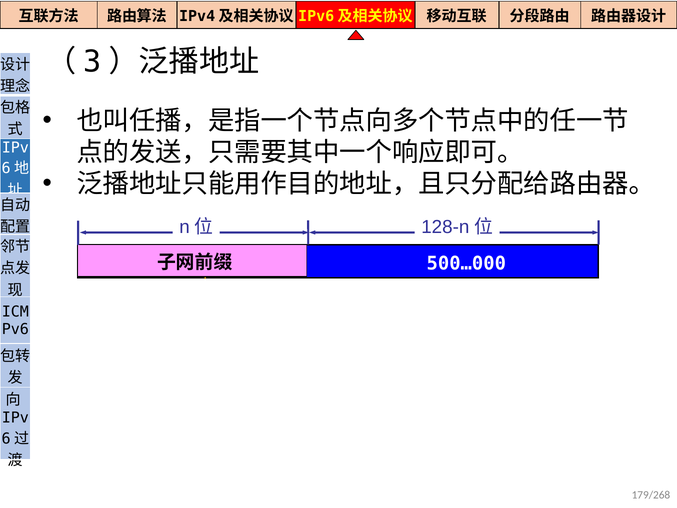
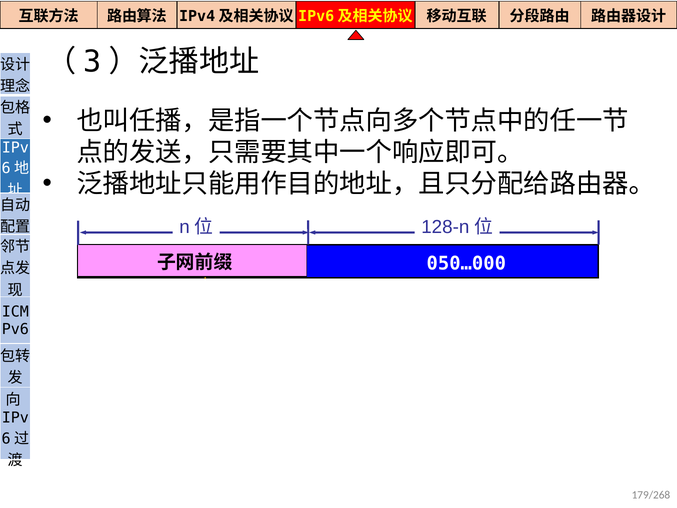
500…000: 500…000 -> 050…000 (466, 264)
